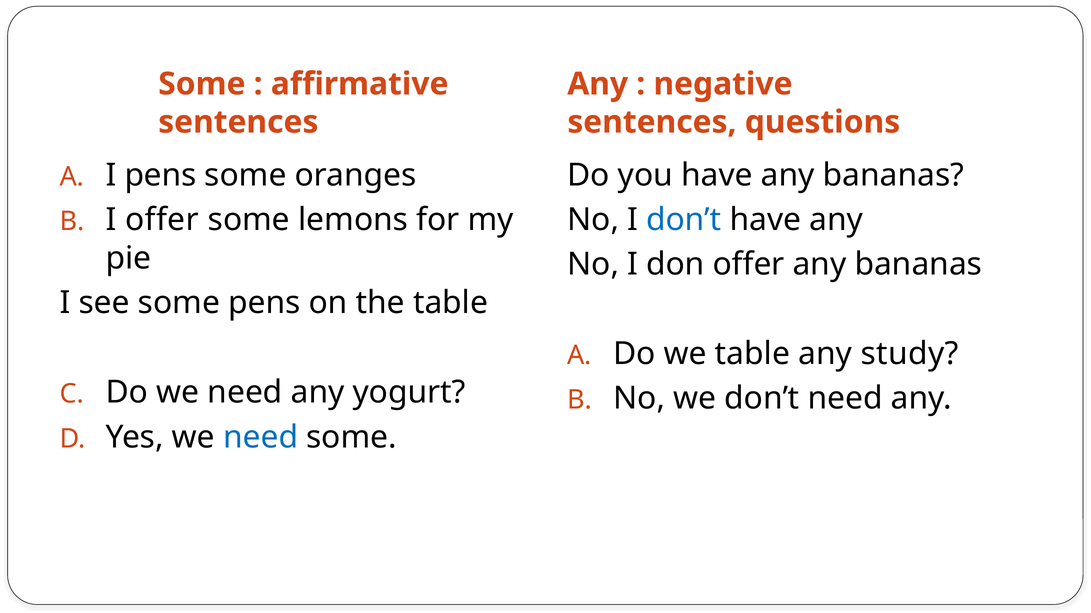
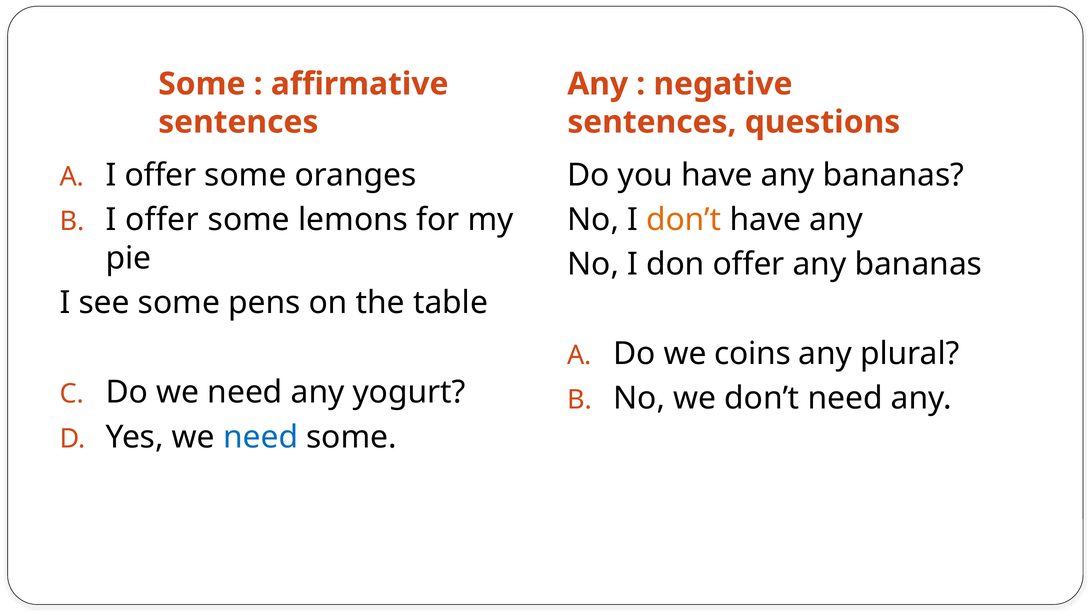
pens: pens -> offer (160, 175)
don’t colour: blue -> orange (684, 220)
we table: table -> coins (753, 354)
study: study -> plural (910, 354)
